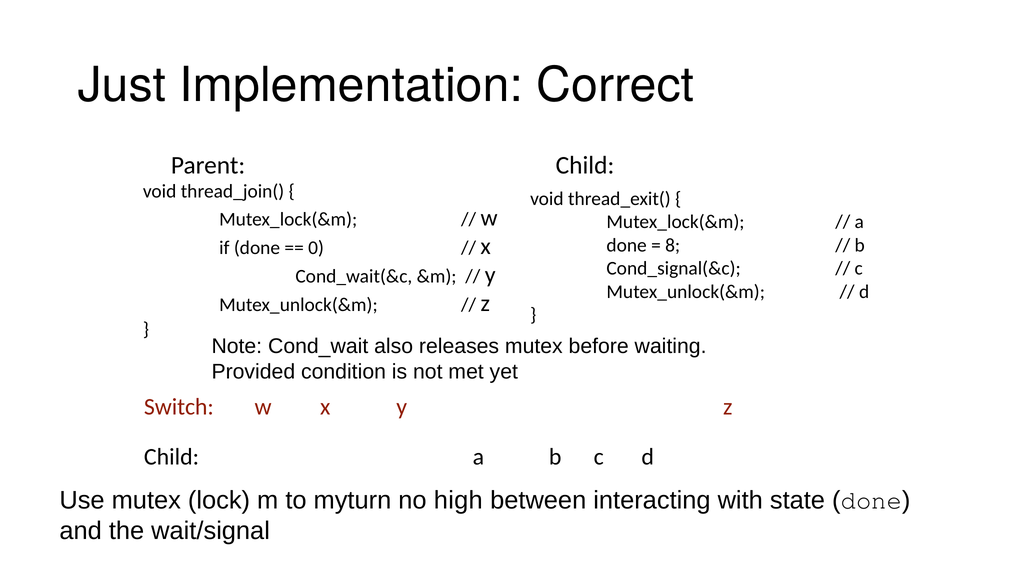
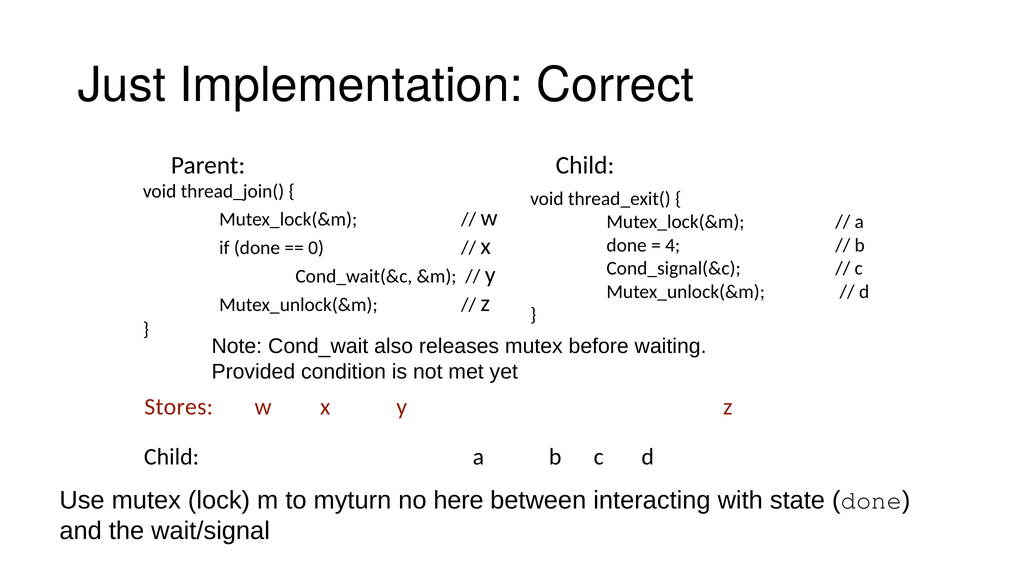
8: 8 -> 4 (673, 245)
Switch: Switch -> Stores (179, 407)
high: high -> here (459, 501)
